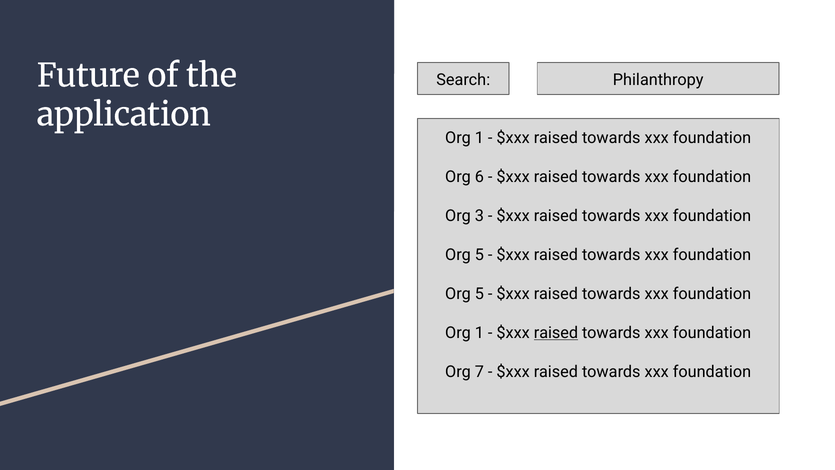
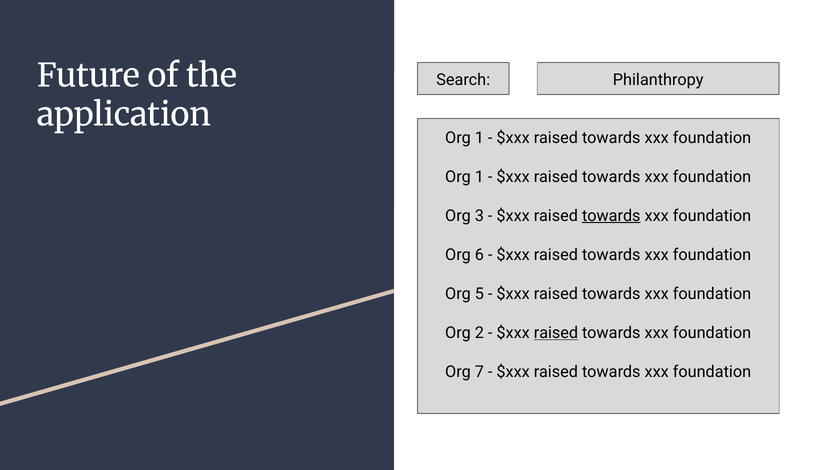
6: 6 -> 1 (479, 177)
towards underline: none -> present (611, 216)
5: 5 -> 6 (479, 255)
1: 1 -> 2 (479, 333)
